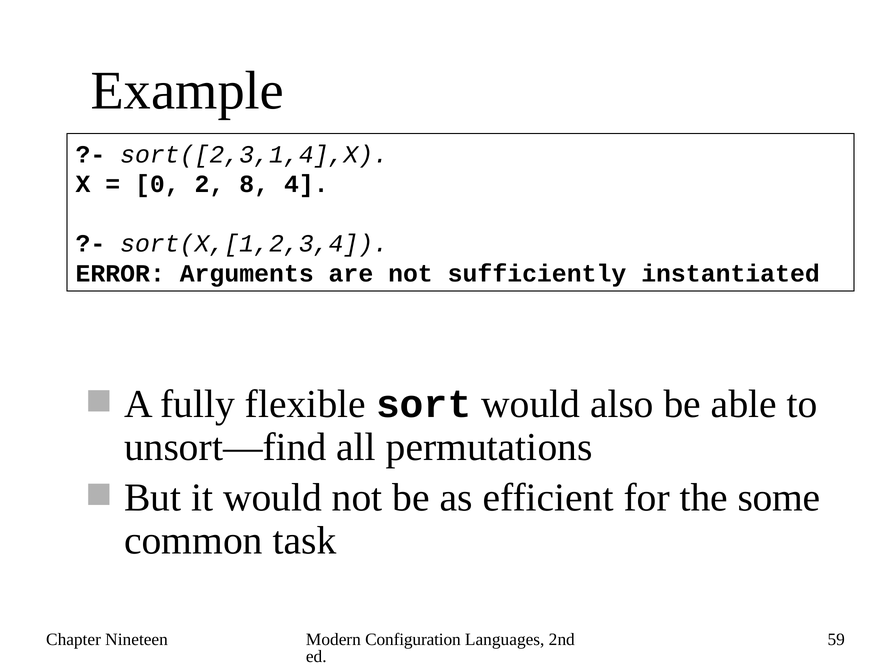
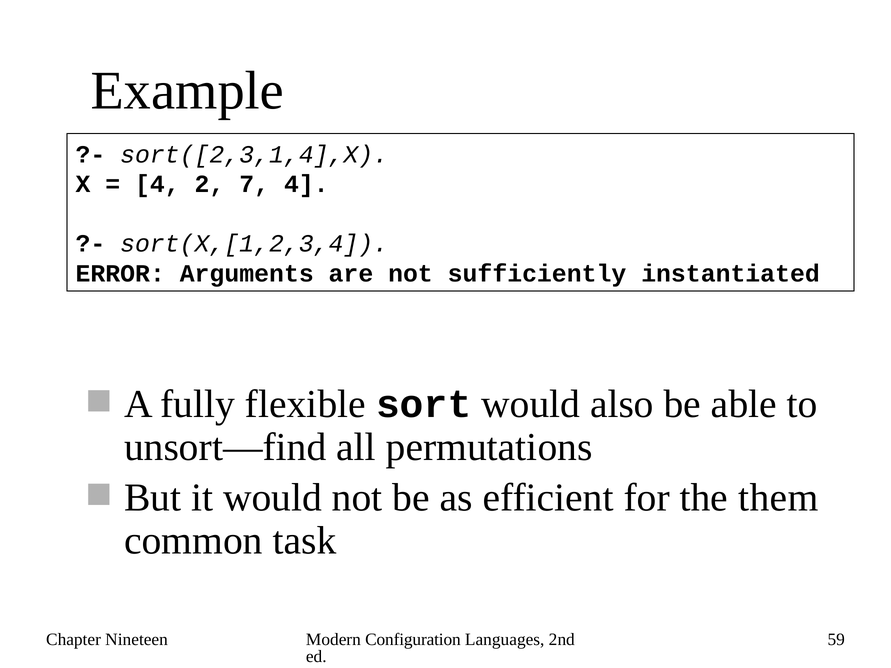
0: 0 -> 4 (157, 184)
8: 8 -> 7 (254, 184)
some: some -> them (778, 498)
